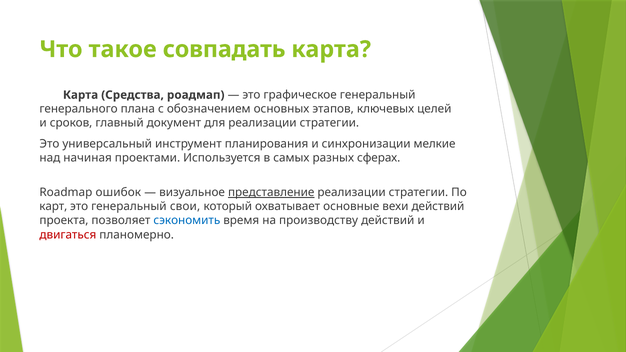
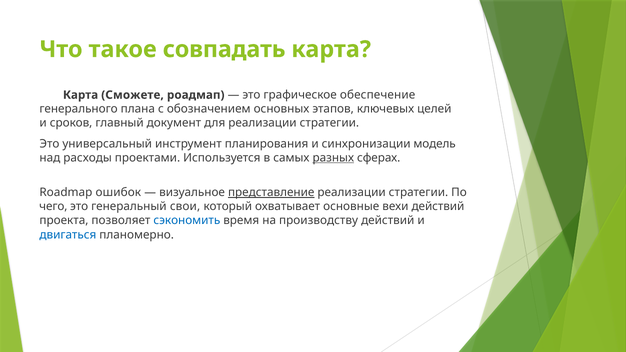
Средства: Средства -> Сможете (132, 95)
графическое генеральный: генеральный -> обеспечение (378, 95)
мелкие: мелкие -> модель (435, 144)
начиная: начиная -> расходы (88, 158)
разных underline: none -> present (333, 158)
карт: карт -> чего (53, 207)
двигаться colour: red -> blue (68, 235)
